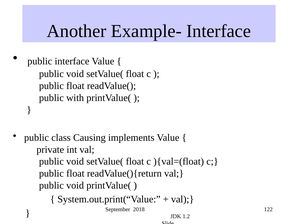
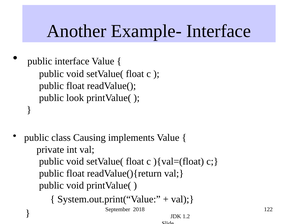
with: with -> look (75, 98)
